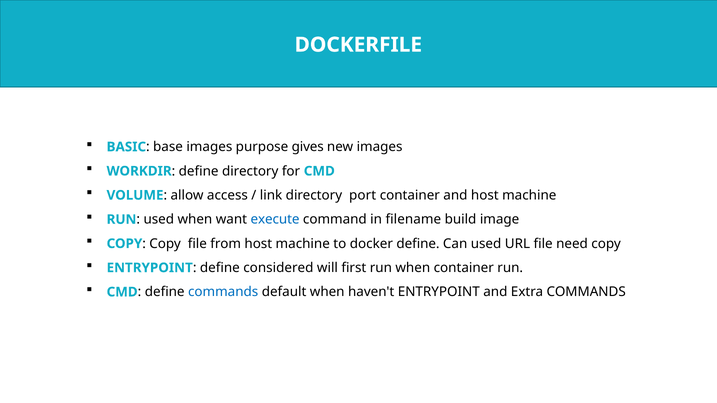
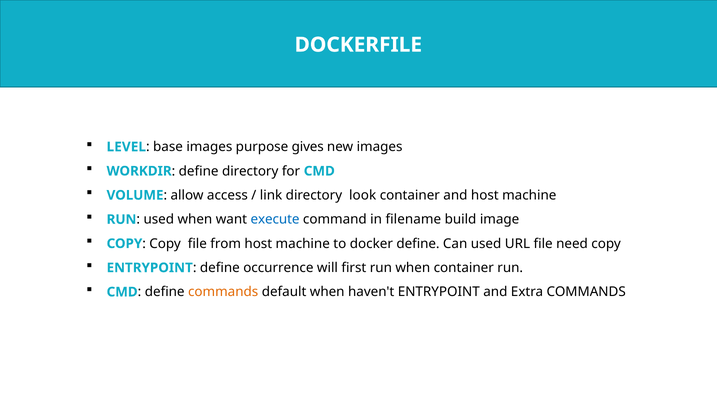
BASIC: BASIC -> LEVEL (126, 147)
port: port -> look (363, 195)
considered: considered -> occurrence (278, 268)
commands colour: blue -> orange (223, 292)
